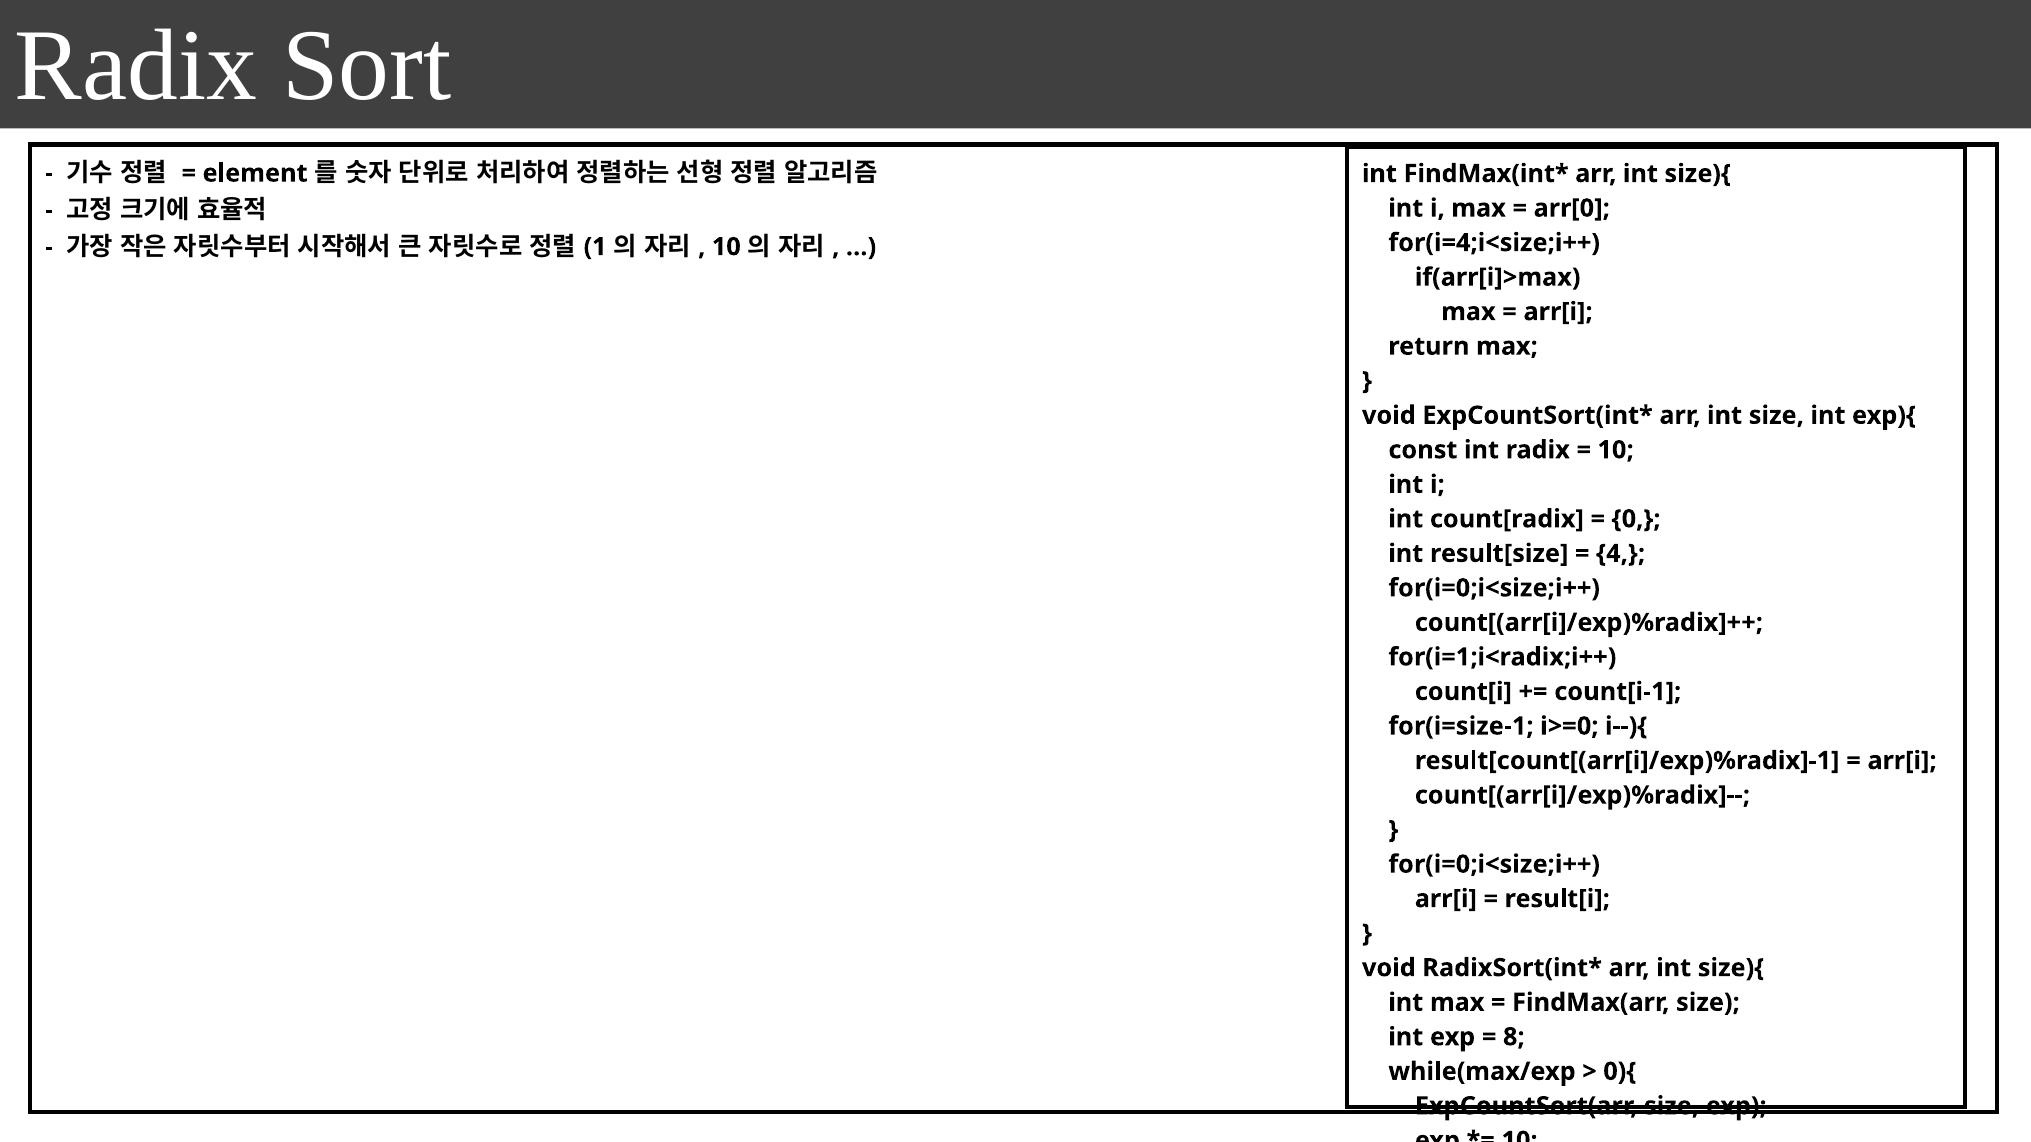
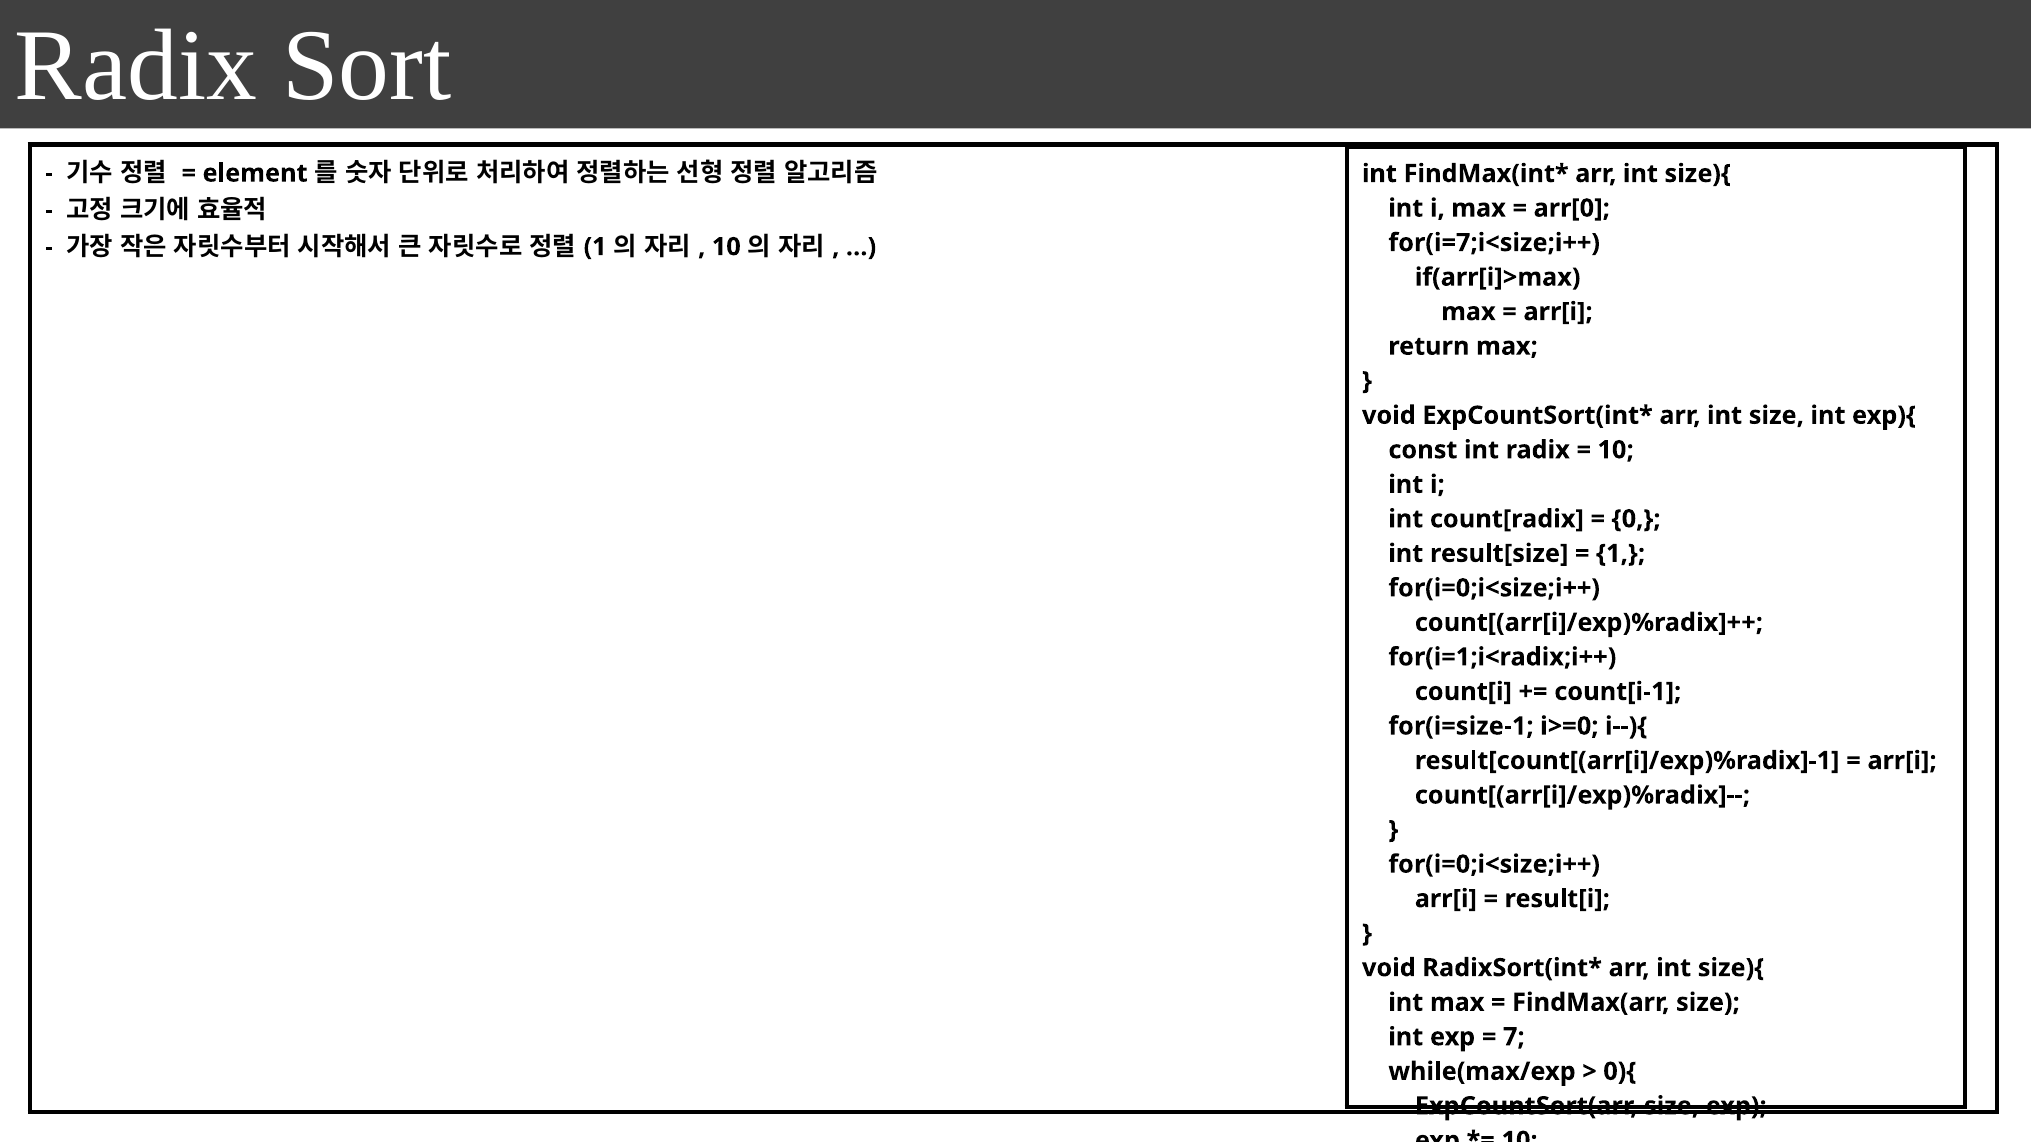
for(i=4;i<size;i++: for(i=4;i<size;i++ -> for(i=7;i<size;i++ (1494, 243)
4: 4 -> 1 (1621, 554)
8: 8 -> 7 (1514, 1037)
